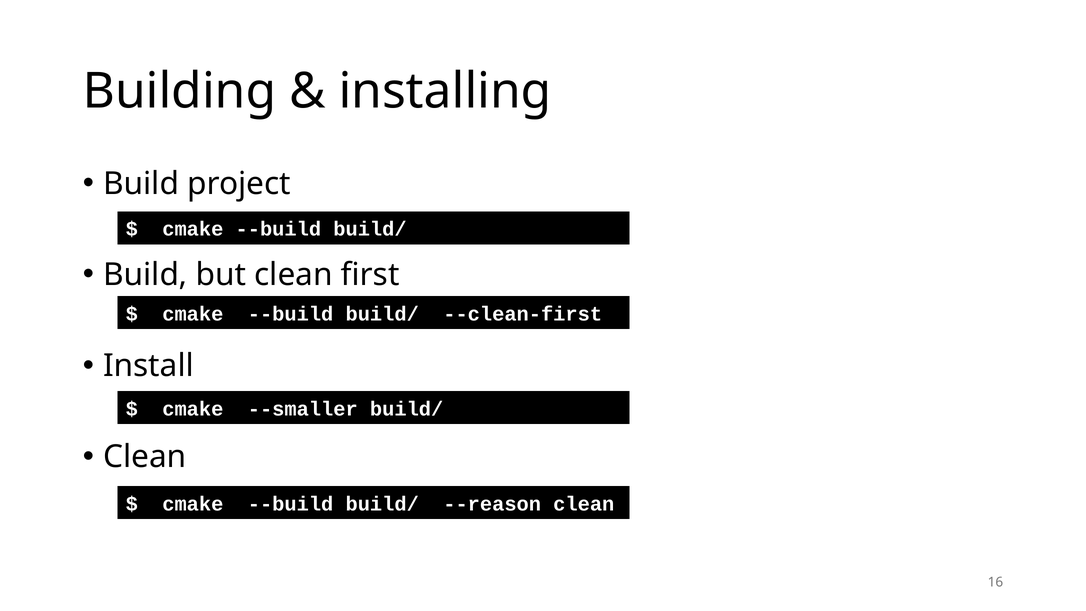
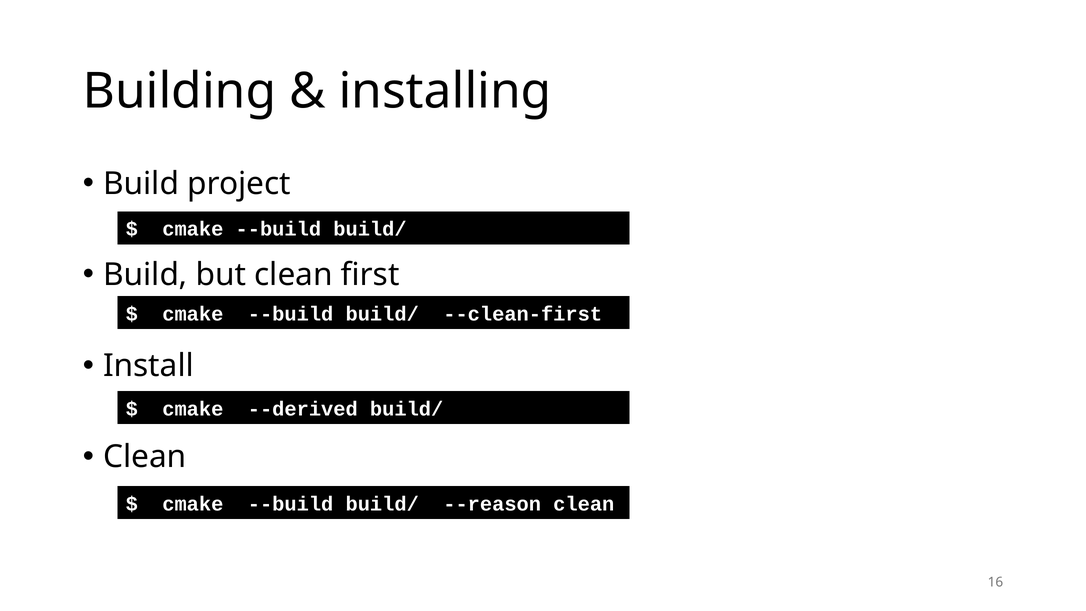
--smaller: --smaller -> --derived (303, 409)
